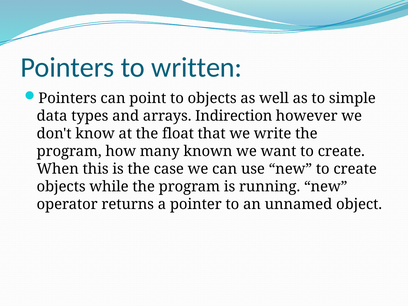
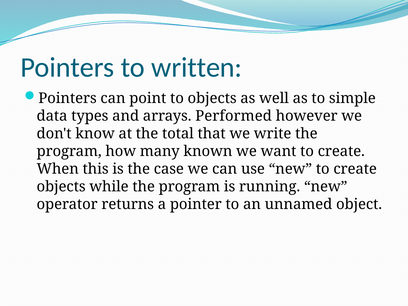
Indirection: Indirection -> Performed (234, 116)
float: float -> total (178, 134)
